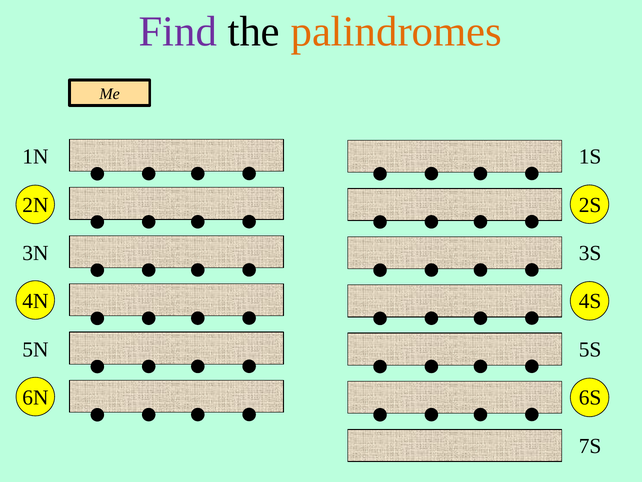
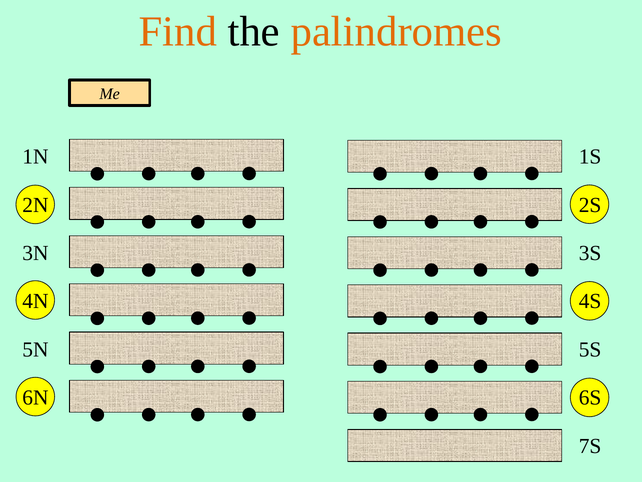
Find colour: purple -> orange (178, 32)
